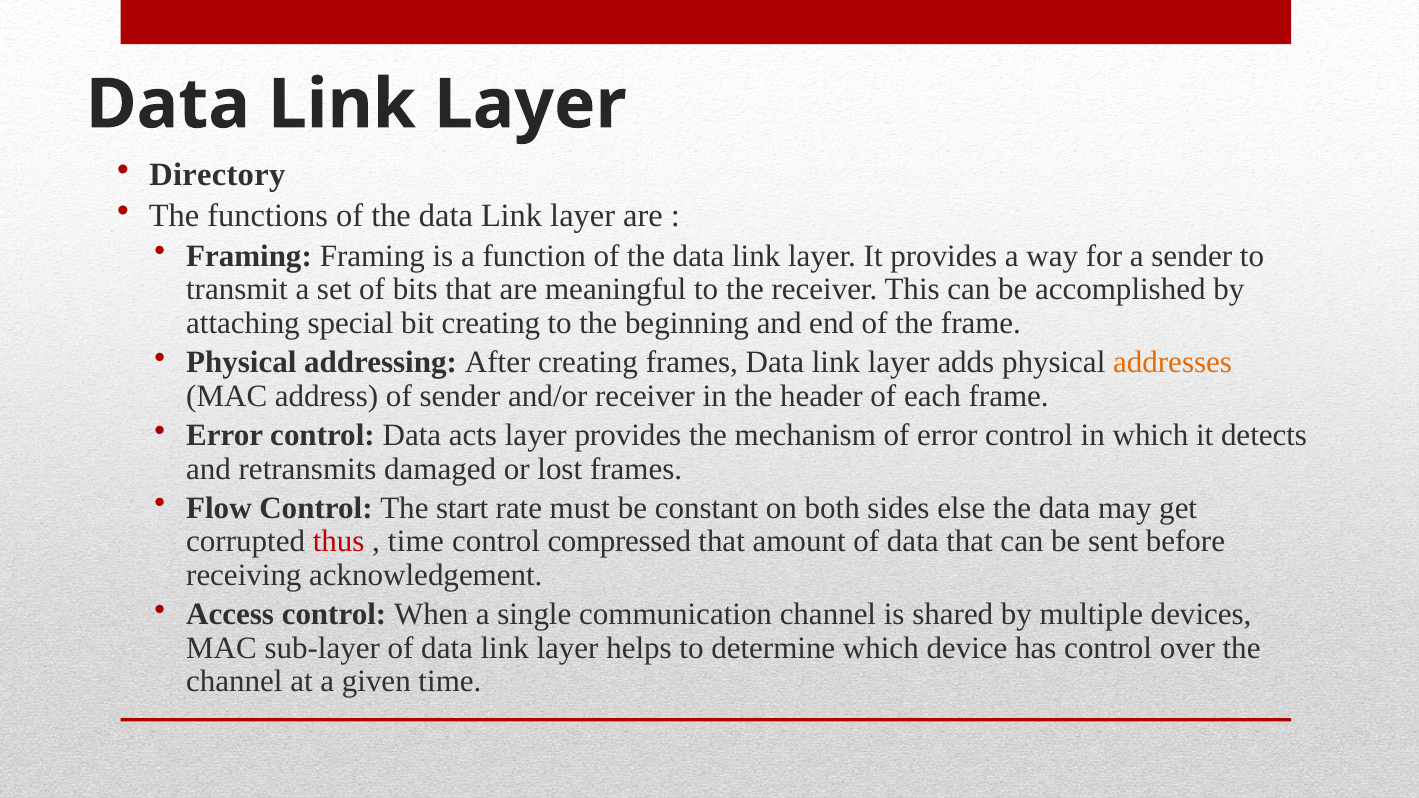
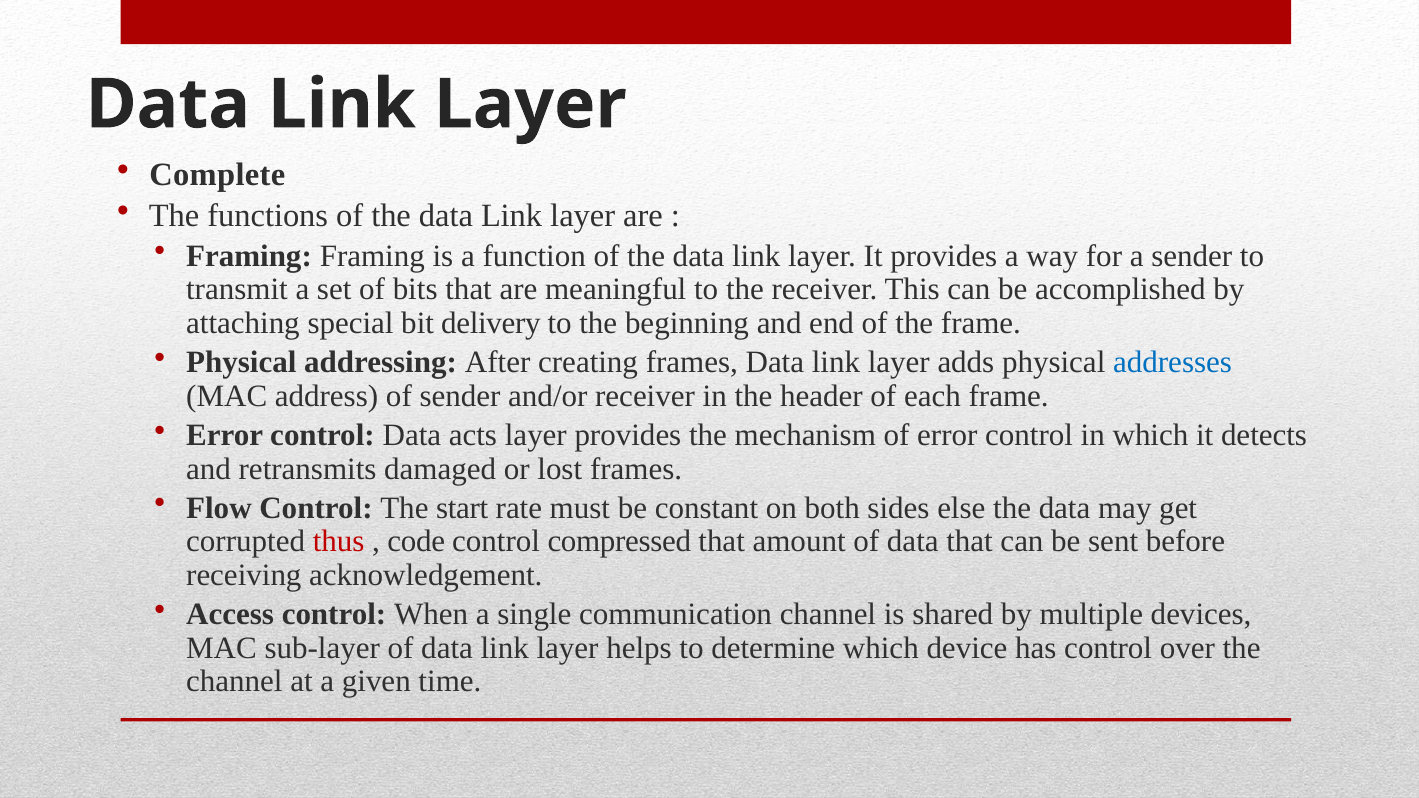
Directory: Directory -> Complete (217, 175)
bit creating: creating -> delivery (491, 323)
addresses colour: orange -> blue (1173, 363)
time: time -> code (416, 542)
